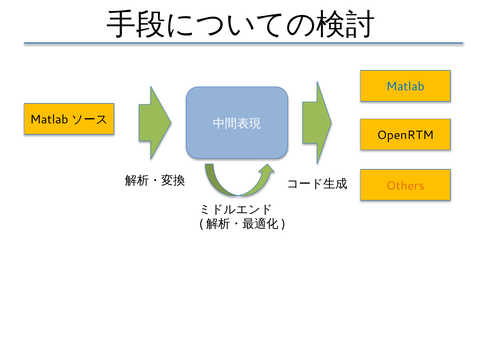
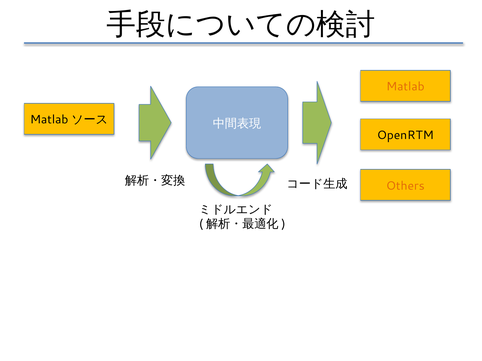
Matlab colour: blue -> orange (405, 87)
